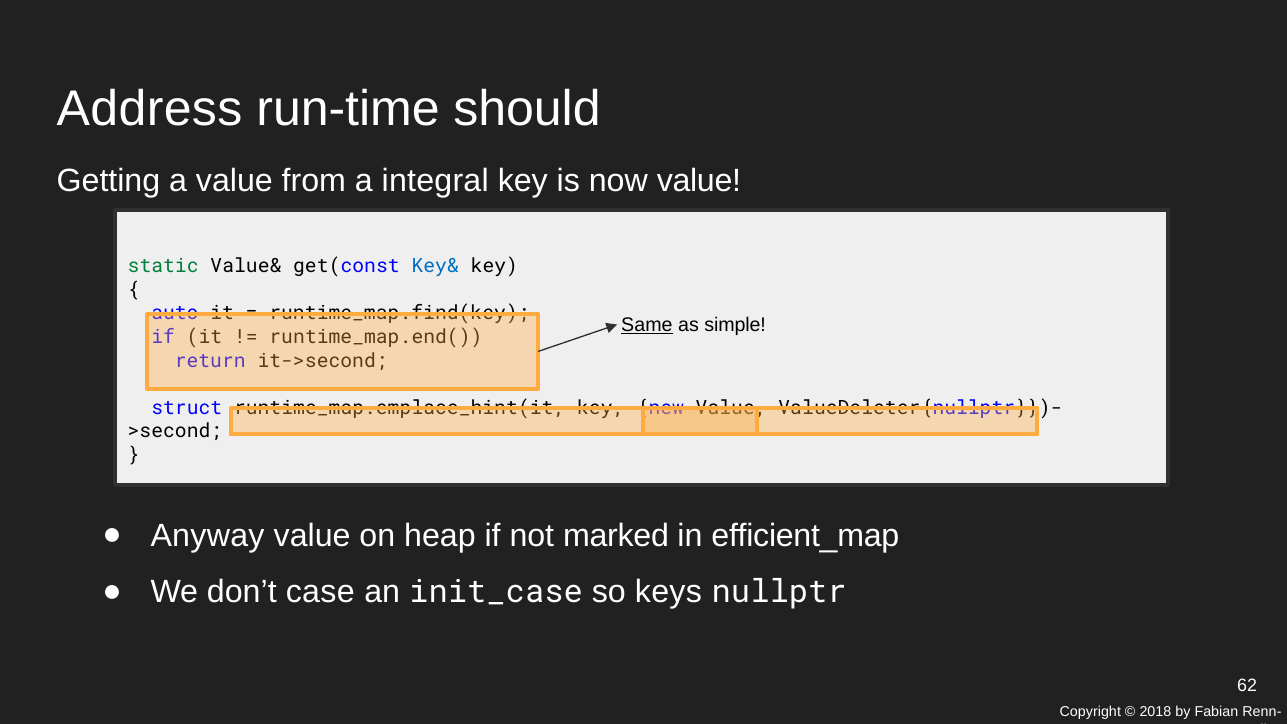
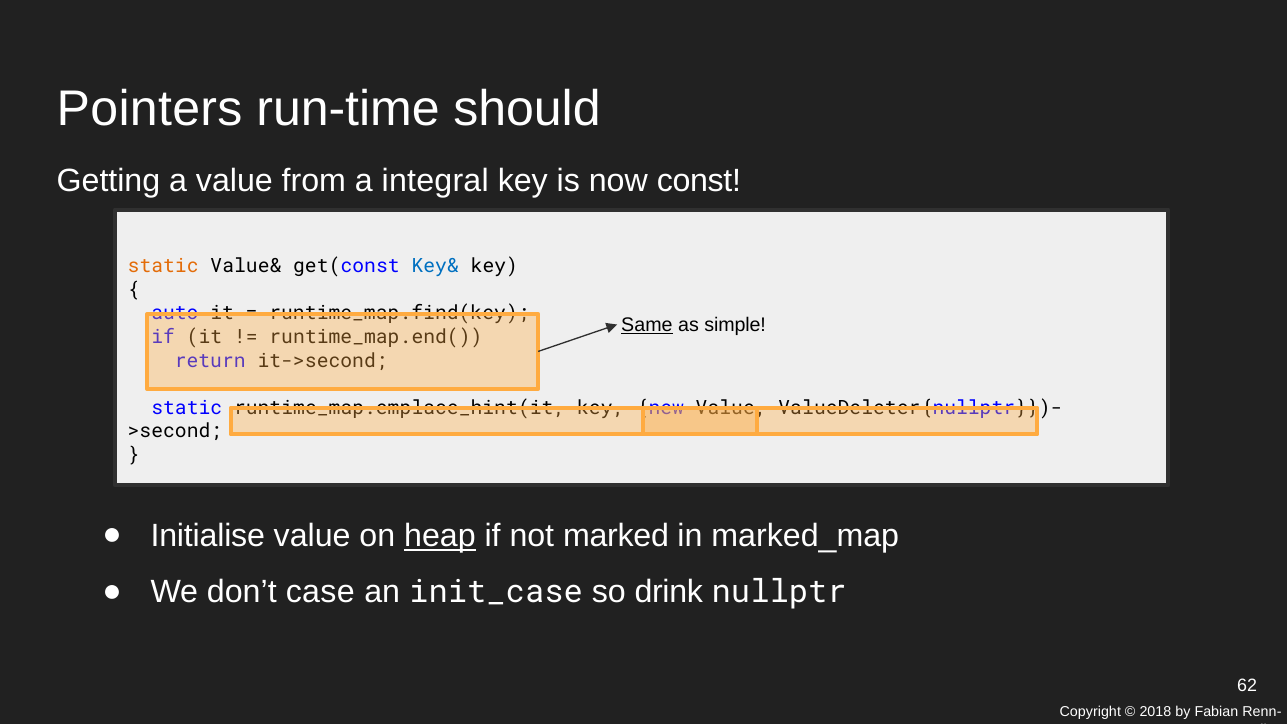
Address: Address -> Pointers (150, 109)
now value: value -> const (699, 181)
static colour: green -> orange (163, 266)
struct: struct -> static (187, 408)
Anyway: Anyway -> Initialise (208, 536)
heap underline: none -> present (440, 536)
efficient_map: efficient_map -> marked_map (805, 536)
keys: keys -> drink (669, 592)
